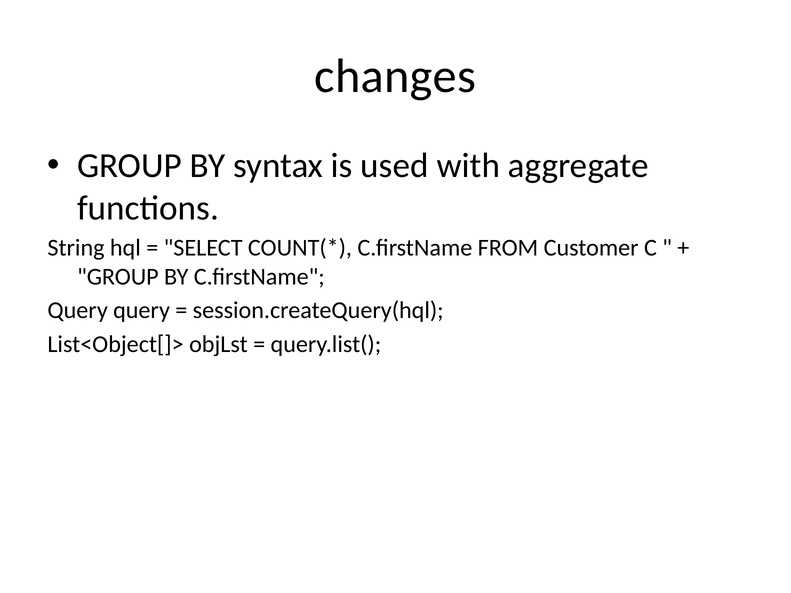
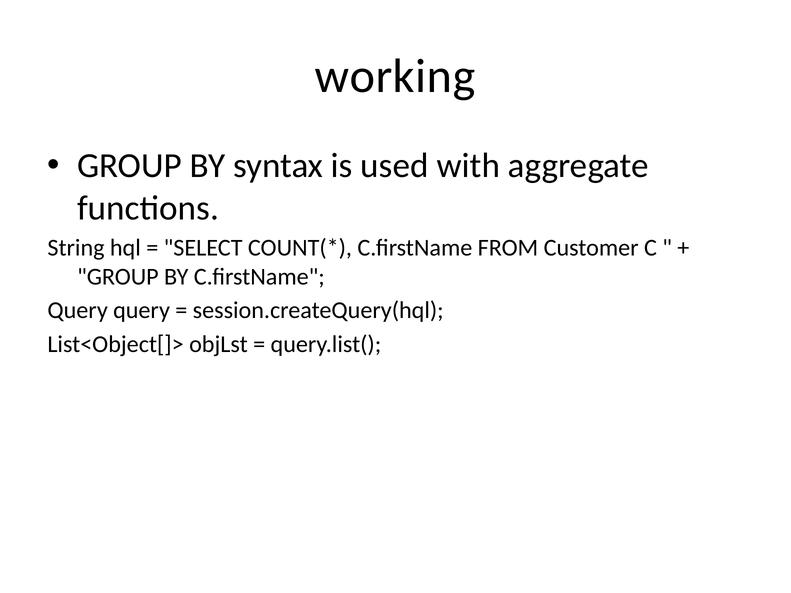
changes: changes -> working (395, 77)
